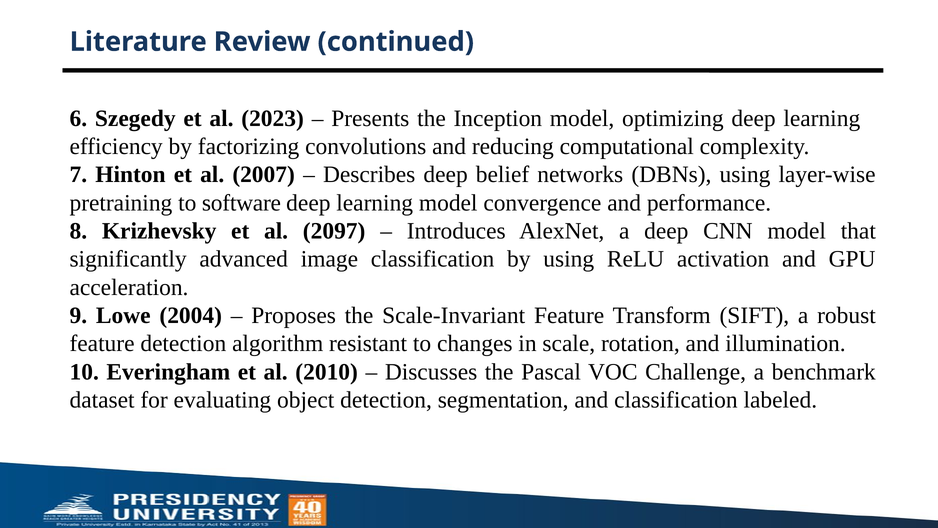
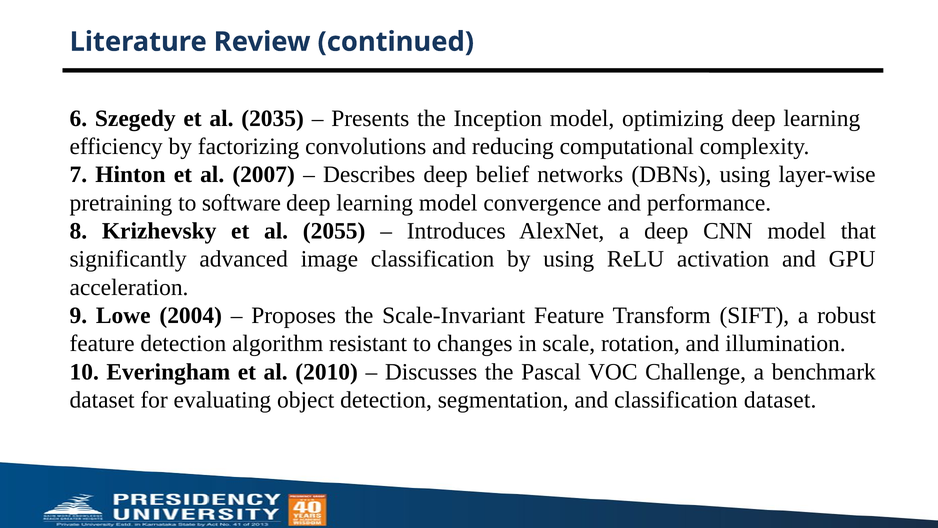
2023: 2023 -> 2035 (273, 118)
2097: 2097 -> 2055 (334, 231)
classification labeled: labeled -> dataset (780, 400)
